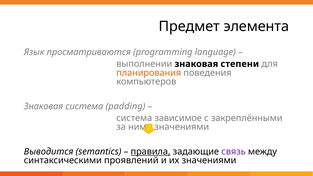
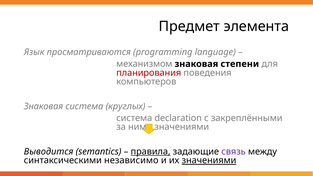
выполнении: выполнении -> механизмом (144, 64)
планирования colour: orange -> red (149, 73)
padding: padding -> круглых (126, 106)
зависимое: зависимое -> declaration (178, 118)
проявлений: проявлений -> независимо (131, 160)
значениями underline: none -> present (209, 160)
